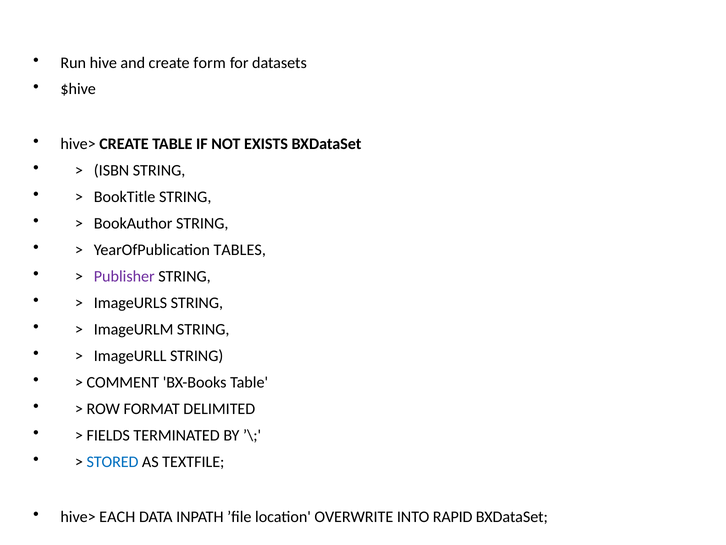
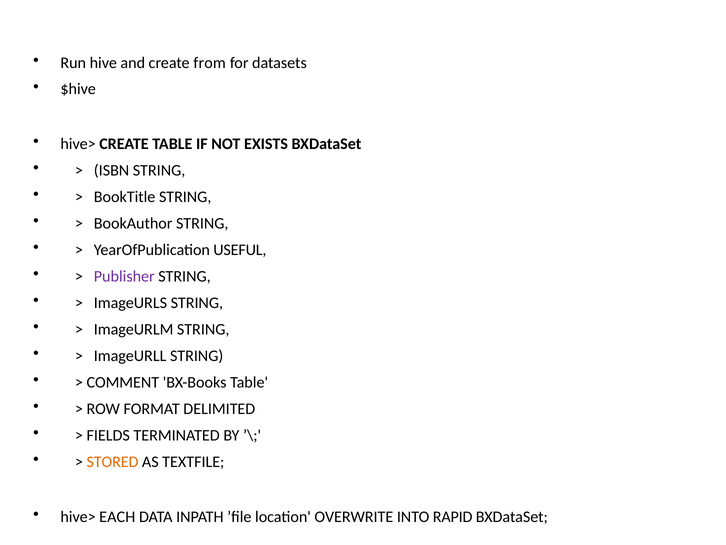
form: form -> from (210, 63)
TABLES: TABLES -> USEFUL (240, 250)
STORED colour: blue -> orange (112, 462)
